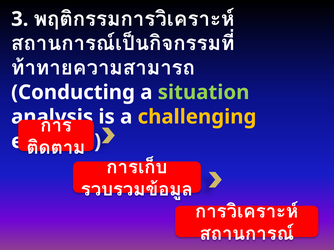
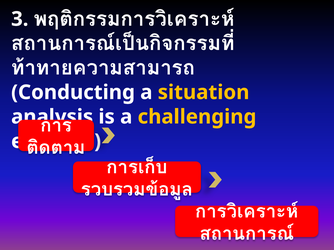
situation colour: light green -> yellow (204, 93)
